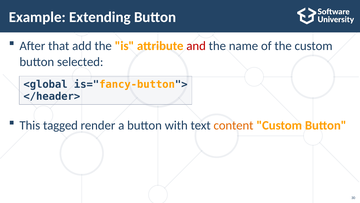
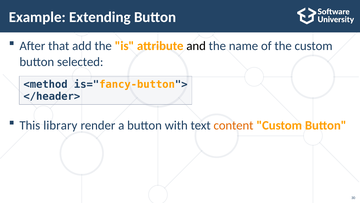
and colour: red -> black (196, 46)
<global: <global -> <method (46, 84)
tagged: tagged -> library (60, 125)
